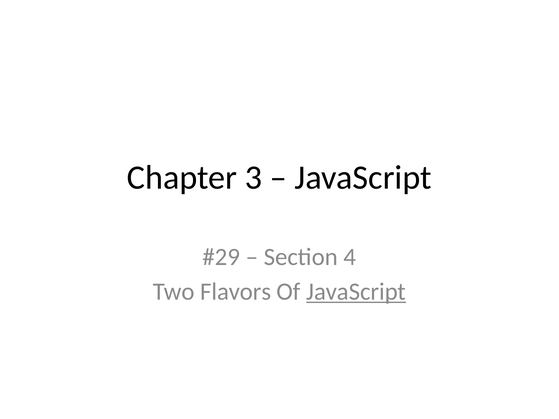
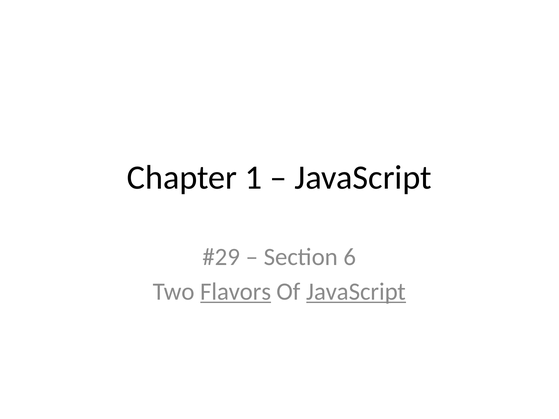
3: 3 -> 1 (254, 178)
4: 4 -> 6 (350, 257)
Flavors underline: none -> present (236, 292)
